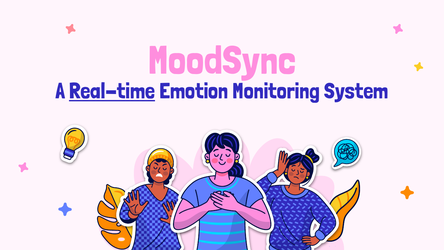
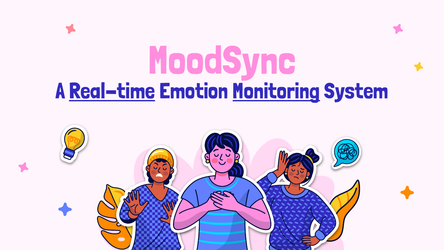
Monitoring underline: none -> present (276, 91)
